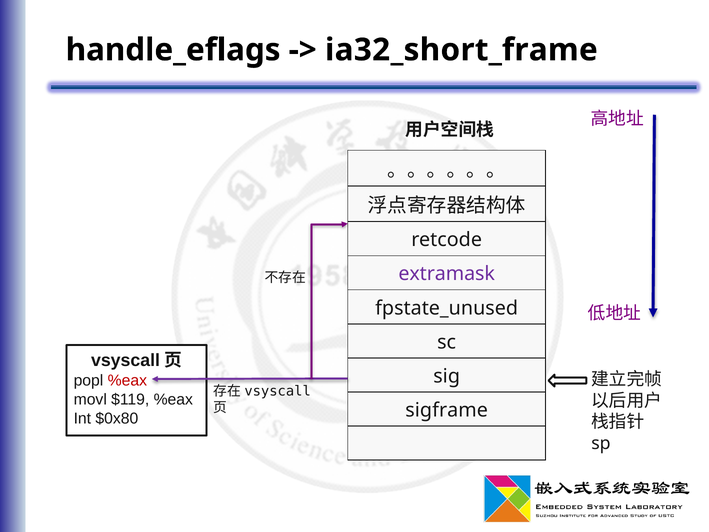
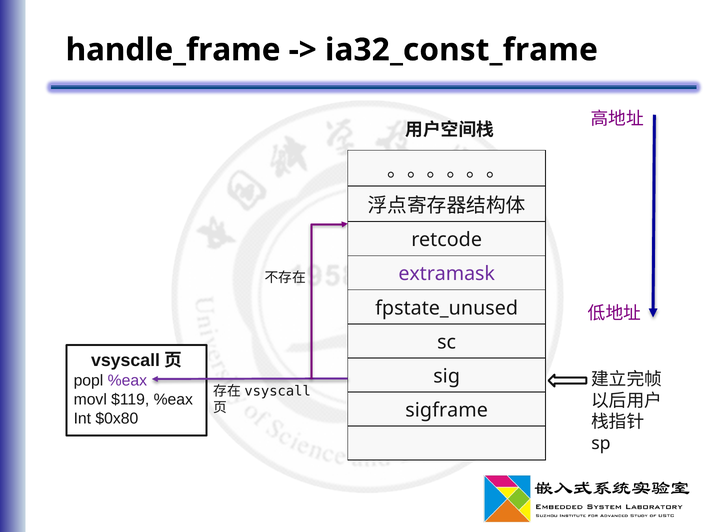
handle_eflags: handle_eflags -> handle_frame (173, 50)
ia32_short_frame: ia32_short_frame -> ia32_const_frame (461, 50)
%eax colour: red -> purple (127, 380)
